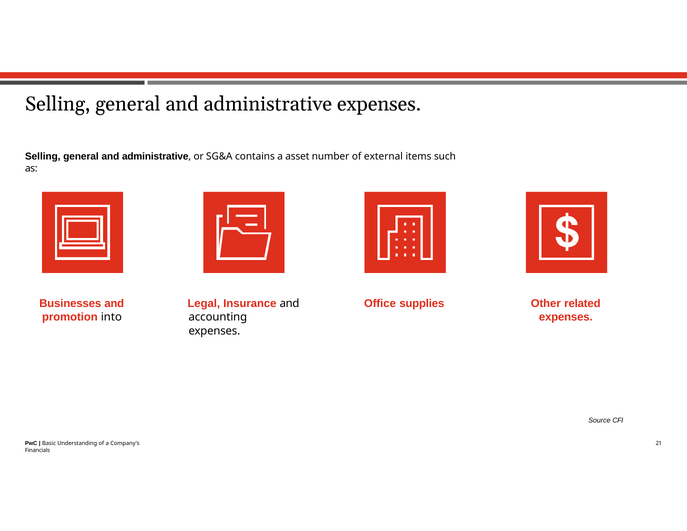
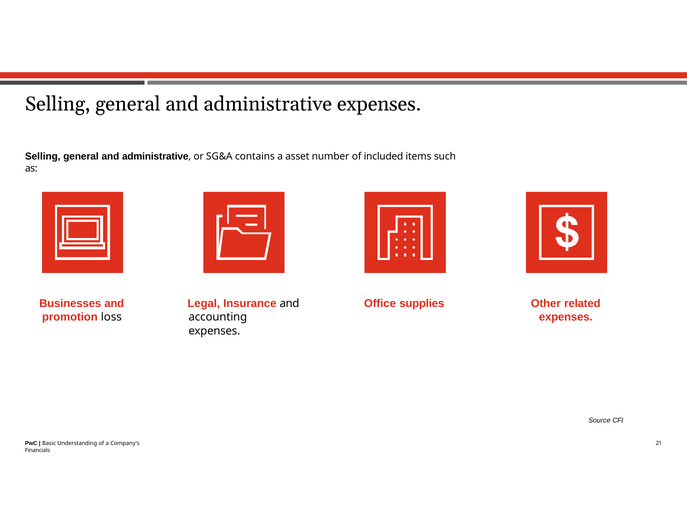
external: external -> included (384, 157)
into: into -> loss (111, 317)
